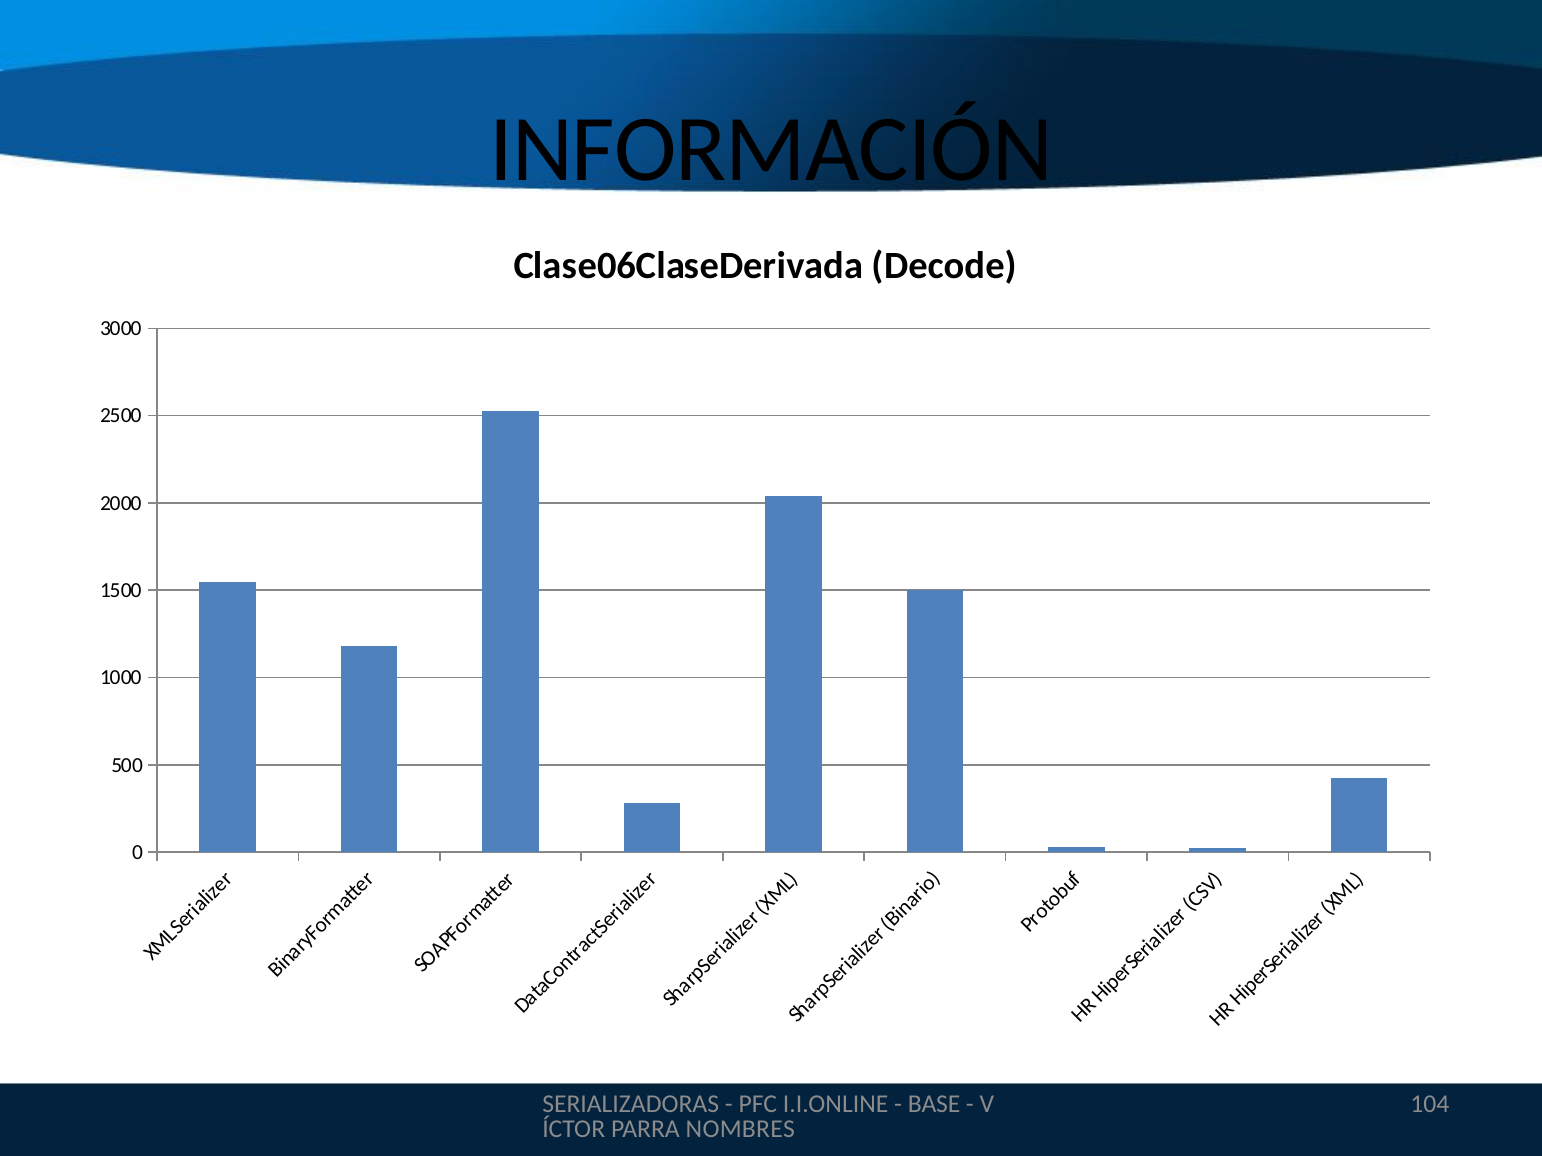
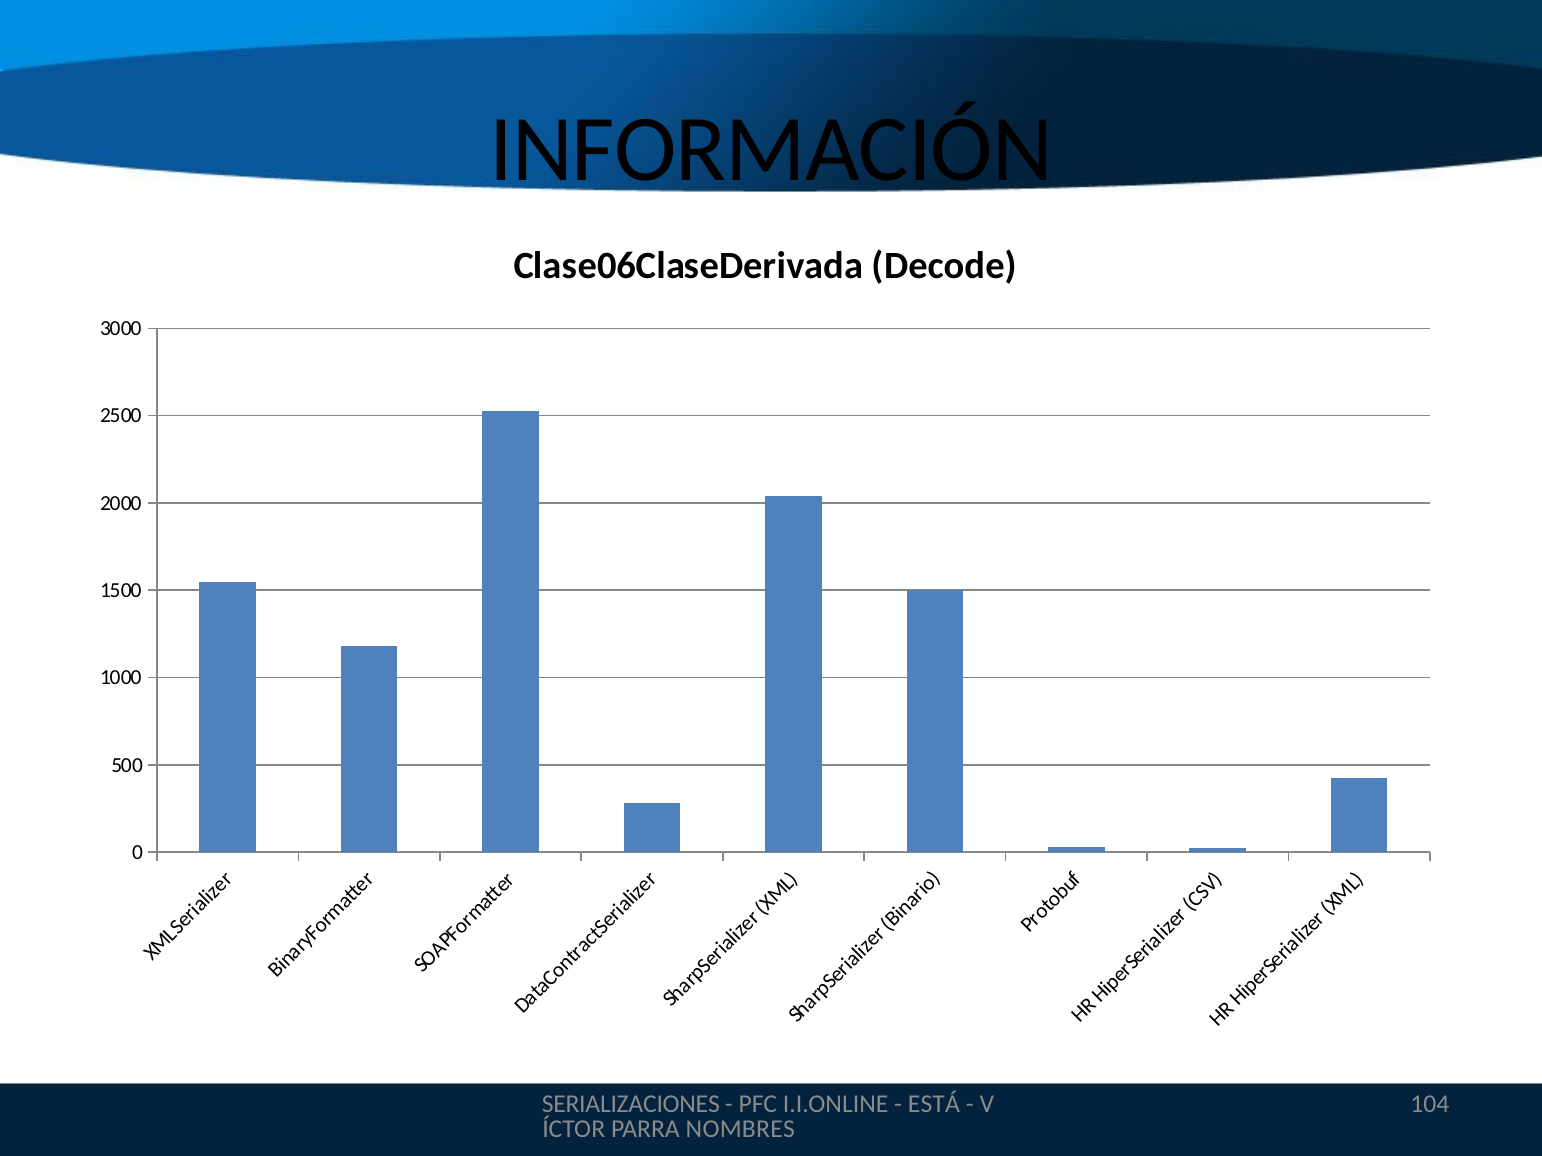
SERIALIZADORAS: SERIALIZADORAS -> SERIALIZACIONES (631, 1104)
BASE: BASE -> ESTÁ (934, 1104)
